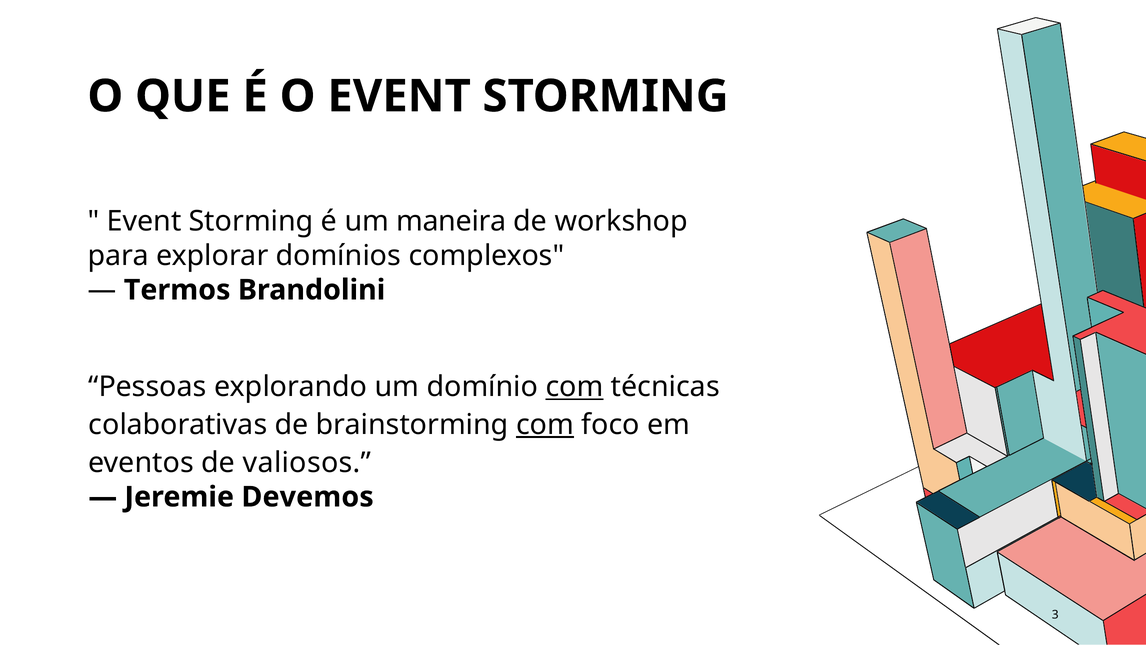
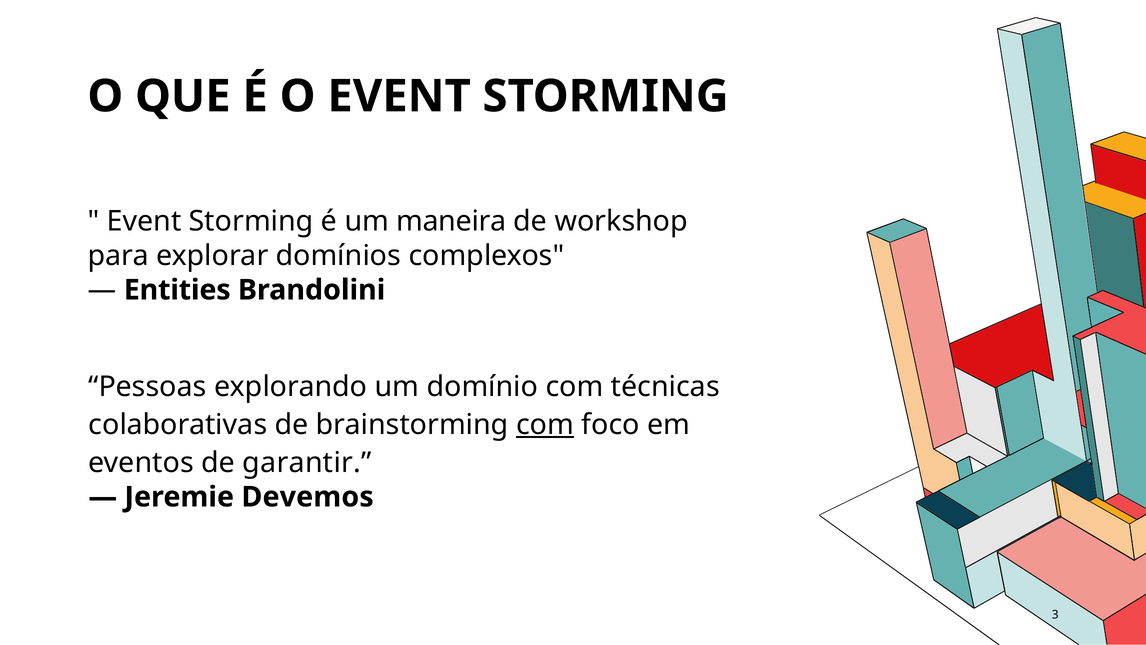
Termos: Termos -> Entities (177, 290)
com underline: present -> none (575, 387)
valiosos: valiosos -> garantir (307, 462)
